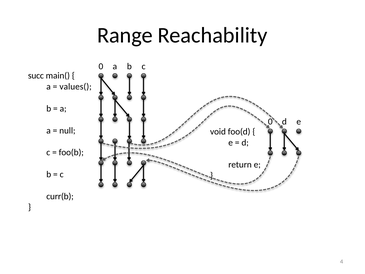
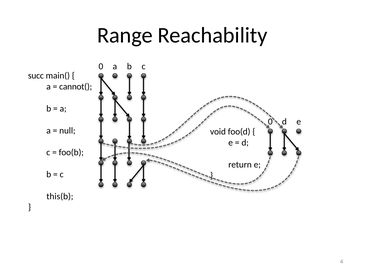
values(: values( -> cannot( (76, 87)
curr(b: curr(b -> this(b (60, 196)
